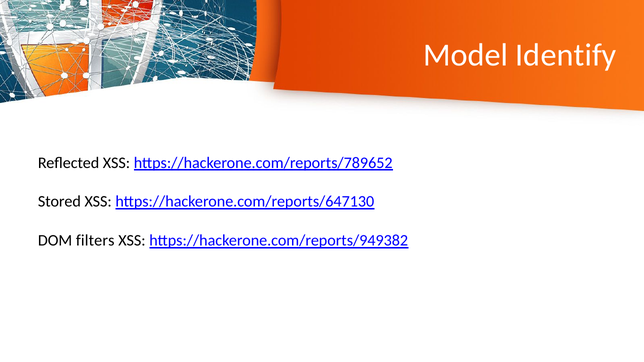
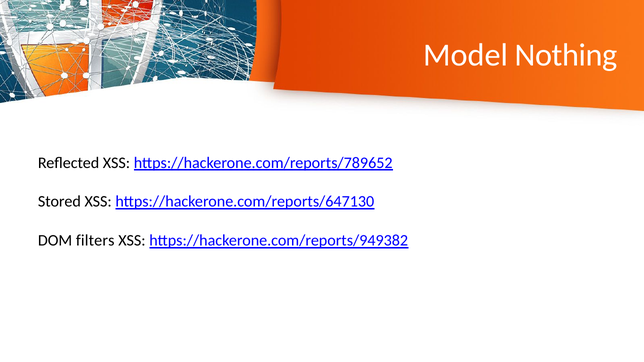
Identify: Identify -> Nothing (566, 55)
